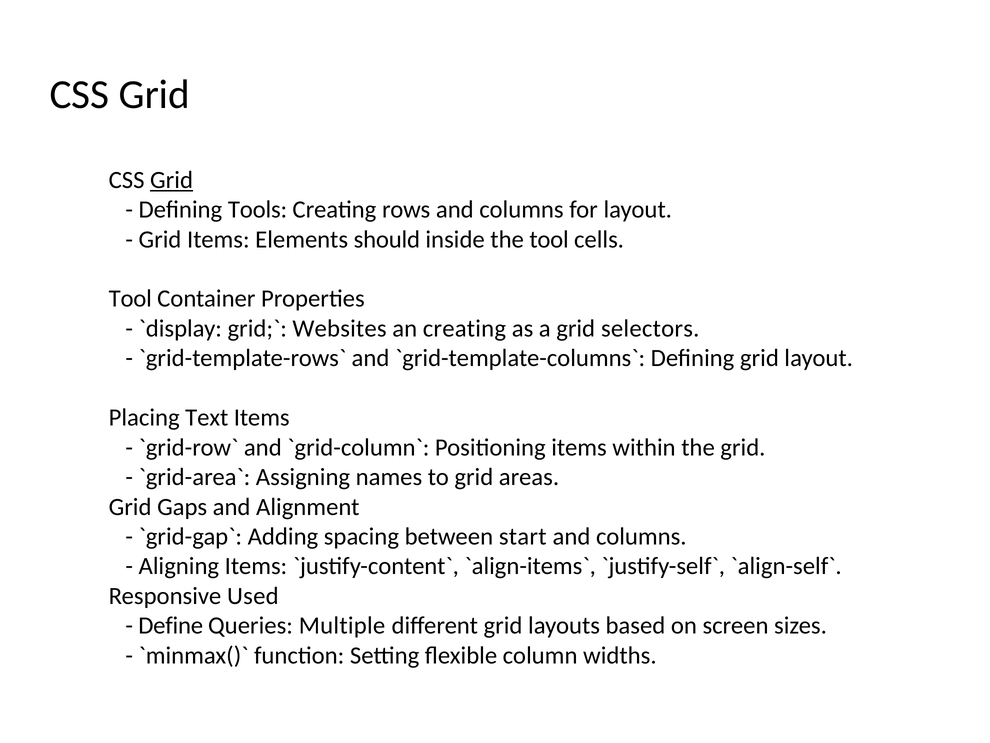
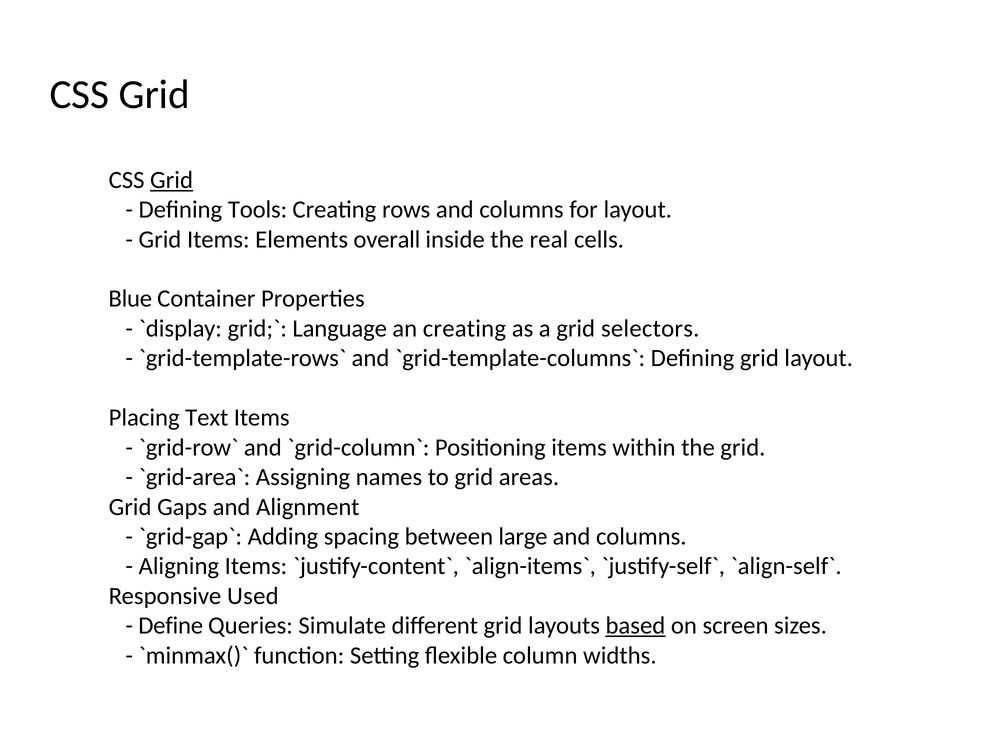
should: should -> overall (387, 239)
the tool: tool -> real (549, 239)
Tool: Tool -> Blue (130, 299)
Websites: Websites -> Language (340, 328)
start: start -> large (523, 536)
Multiple: Multiple -> Simulate (342, 625)
based underline: none -> present (635, 625)
